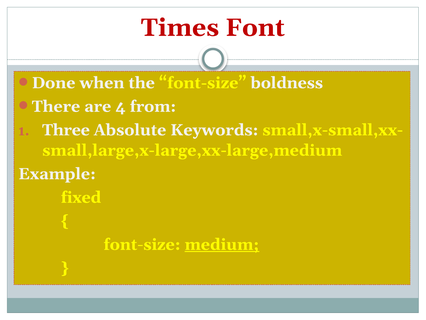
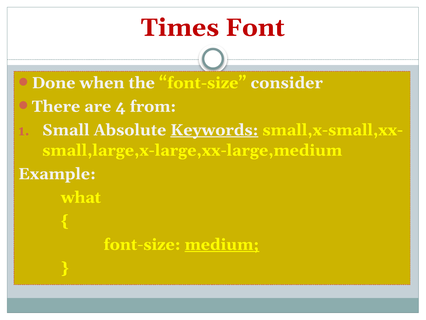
boldness: boldness -> consider (287, 83)
Three: Three -> Small (66, 130)
Keywords underline: none -> present (214, 130)
fixed: fixed -> what (81, 197)
